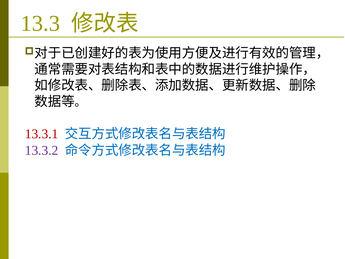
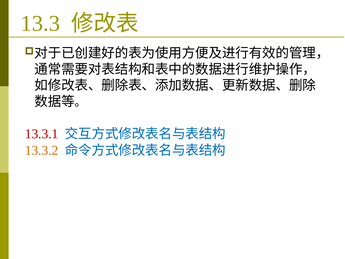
13.3.2 colour: purple -> orange (42, 150)
